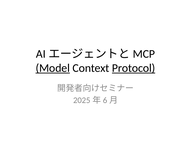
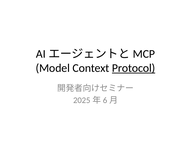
Model underline: present -> none (53, 68)
